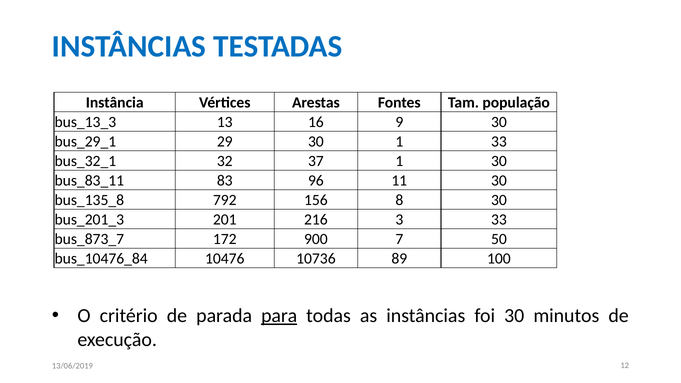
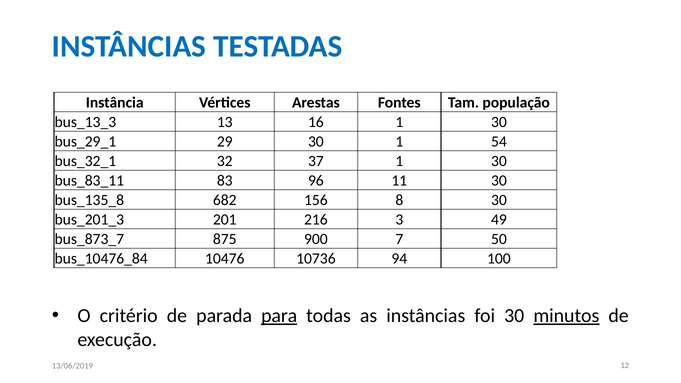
16 9: 9 -> 1 (399, 122)
1 33: 33 -> 54 (499, 141)
792: 792 -> 682 (225, 200)
3 33: 33 -> 49 (499, 220)
172: 172 -> 875 (225, 239)
89: 89 -> 94 (399, 259)
minutos underline: none -> present (566, 316)
